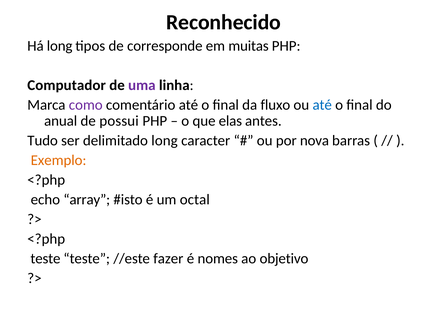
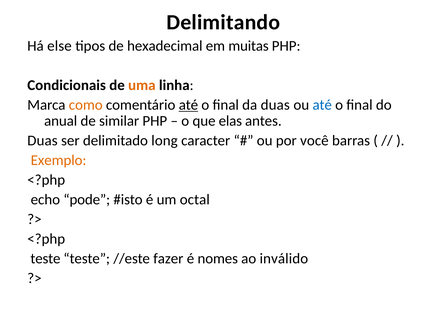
Reconhecido: Reconhecido -> Delimitando (223, 22)
Há long: long -> else (59, 46)
corresponde: corresponde -> hexadecimal (165, 46)
Computador: Computador -> Condicionais (67, 85)
uma colour: purple -> orange (142, 85)
como colour: purple -> orange (86, 105)
até underline: none -> present (188, 105)
da fluxo: fluxo -> duas (275, 105)
possui: possui -> similar (119, 121)
Tudo: Tudo -> Duas (42, 141)
nova: nova -> você (314, 141)
array: array -> pode (87, 200)
objetivo: objetivo -> inválido (284, 259)
